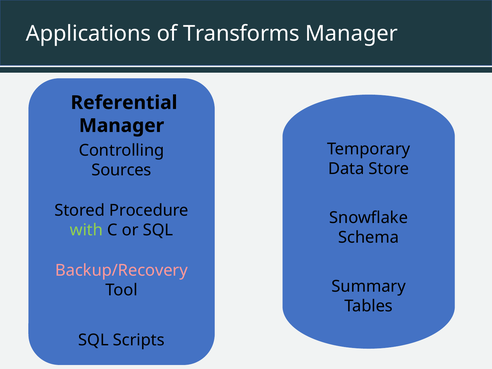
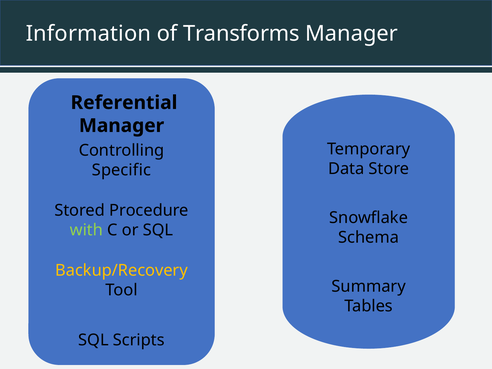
Applications: Applications -> Information (88, 34)
Sources: Sources -> Specific (121, 170)
Backup/Recovery colour: pink -> yellow (122, 270)
